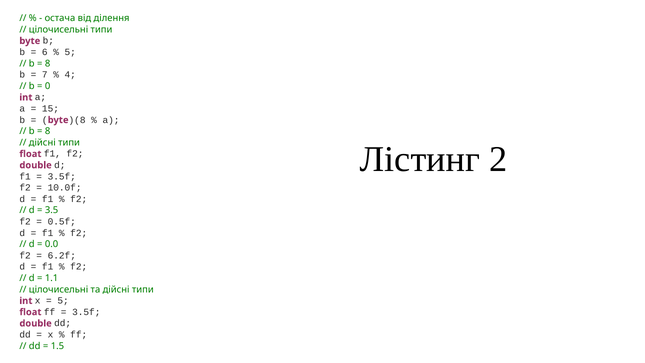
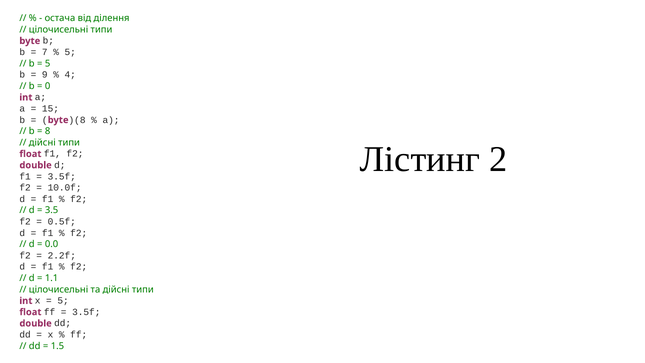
6: 6 -> 7 (45, 52)
8: 8 -> 5 (48, 63)
7: 7 -> 9 (45, 75)
6.2f: 6.2f -> 2.2f (62, 255)
